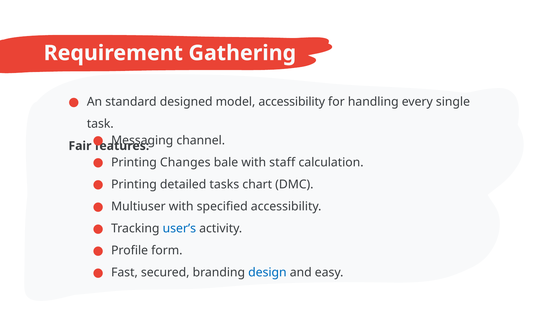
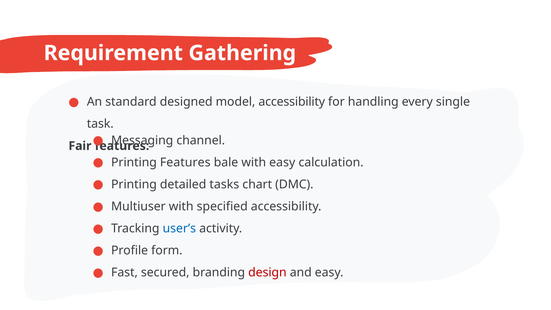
Printing Changes: Changes -> Features (185, 162)
with staff: staff -> easy (282, 162)
design colour: blue -> red (267, 273)
